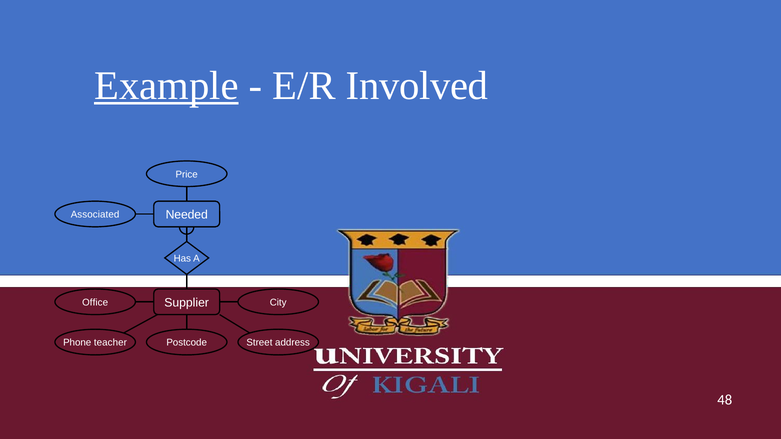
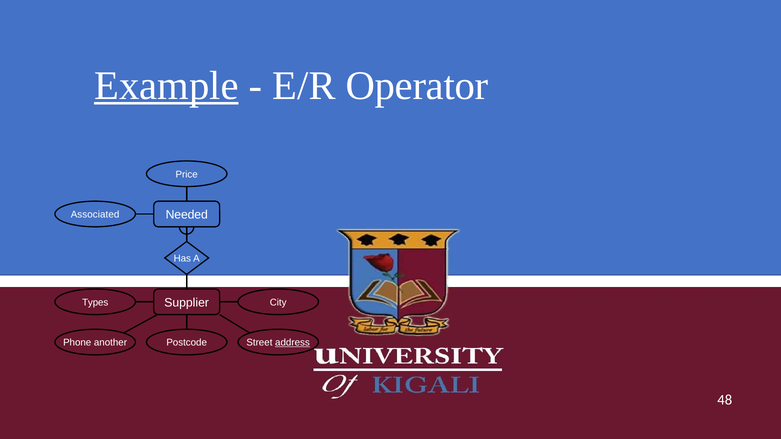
Involved: Involved -> Operator (417, 86)
Office: Office -> Types (95, 303)
teacher: teacher -> another (110, 343)
address underline: none -> present (292, 343)
